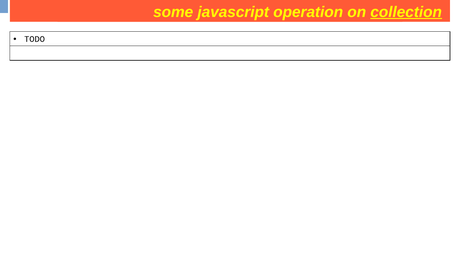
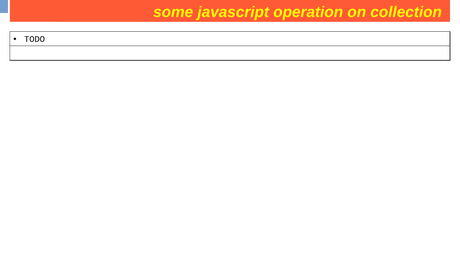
collection underline: present -> none (406, 12)
